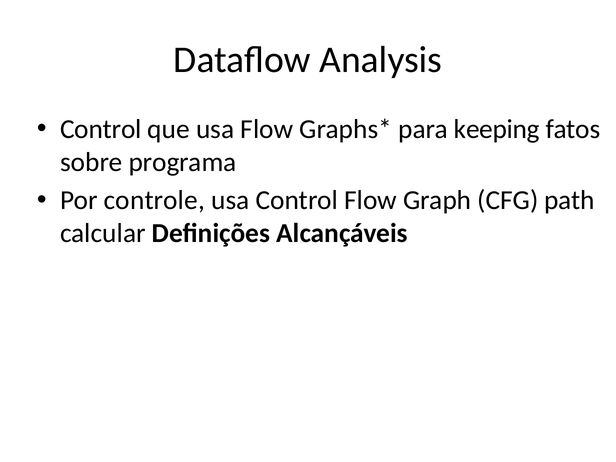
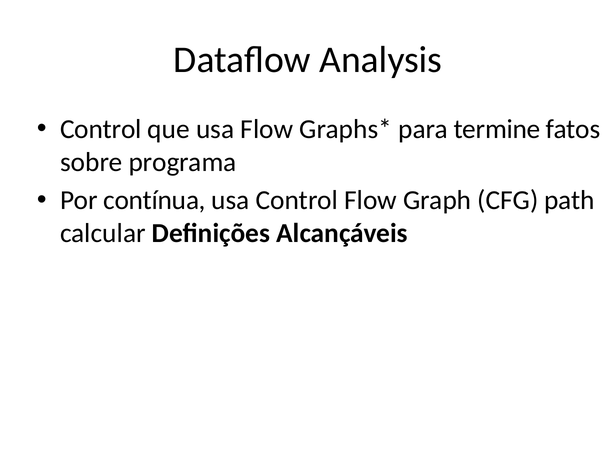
keeping: keeping -> termine (497, 129)
controle: controle -> contínua (155, 200)
